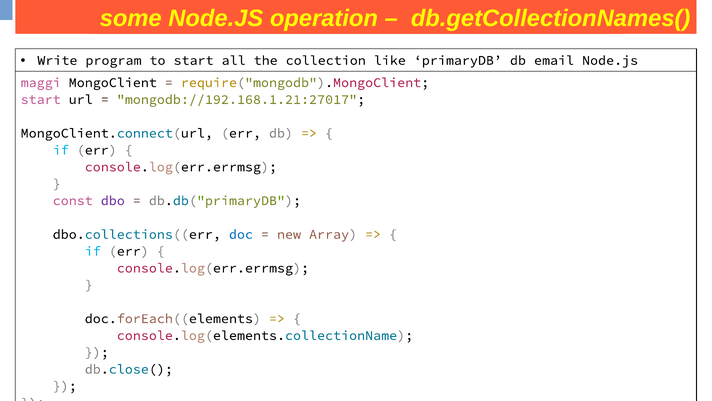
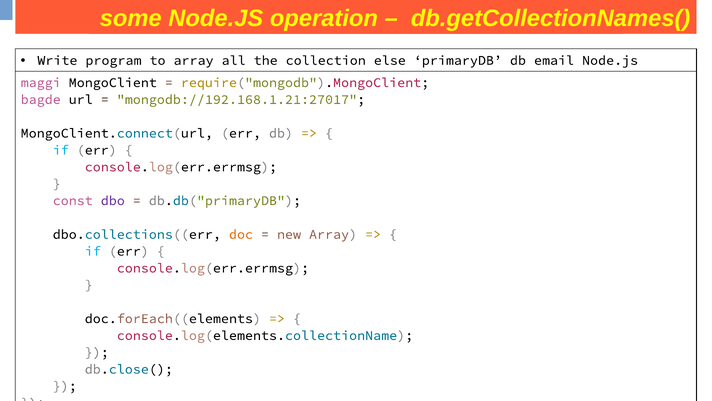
to start: start -> array (194, 60)
like: like -> else (390, 60)
start: start -> bagde (41, 99)
doc colour: blue -> orange (241, 234)
